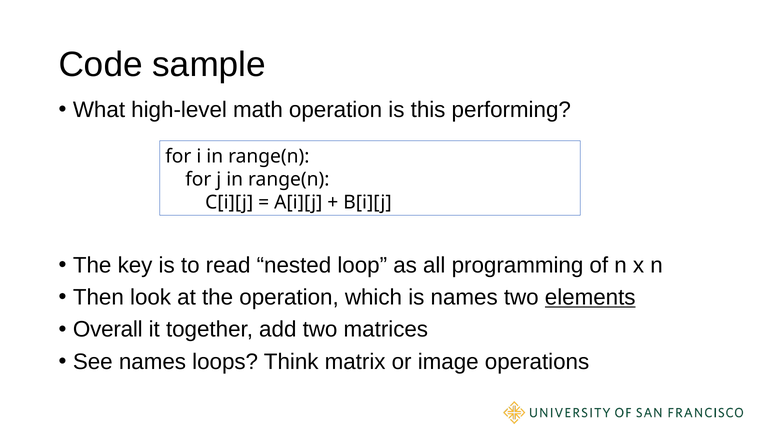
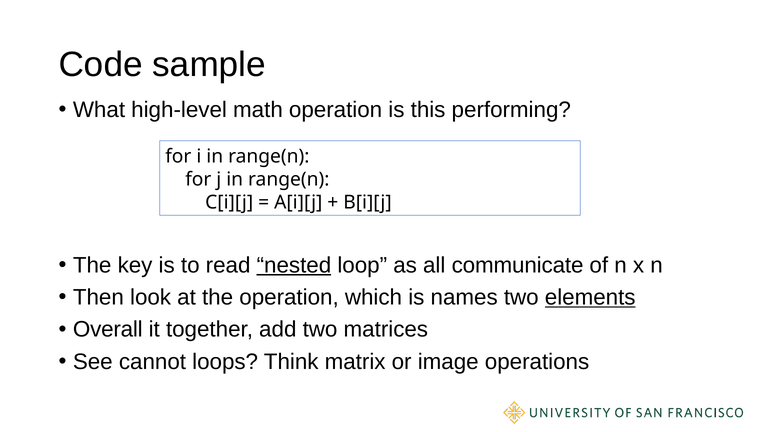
nested underline: none -> present (294, 265)
programming: programming -> communicate (518, 265)
See names: names -> cannot (152, 362)
